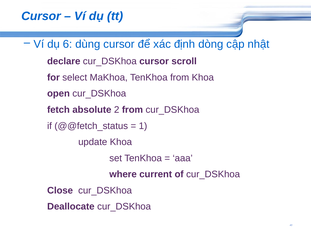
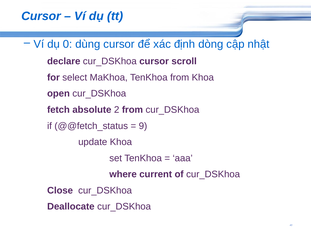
6: 6 -> 0 (68, 44)
1: 1 -> 9 (143, 126)
